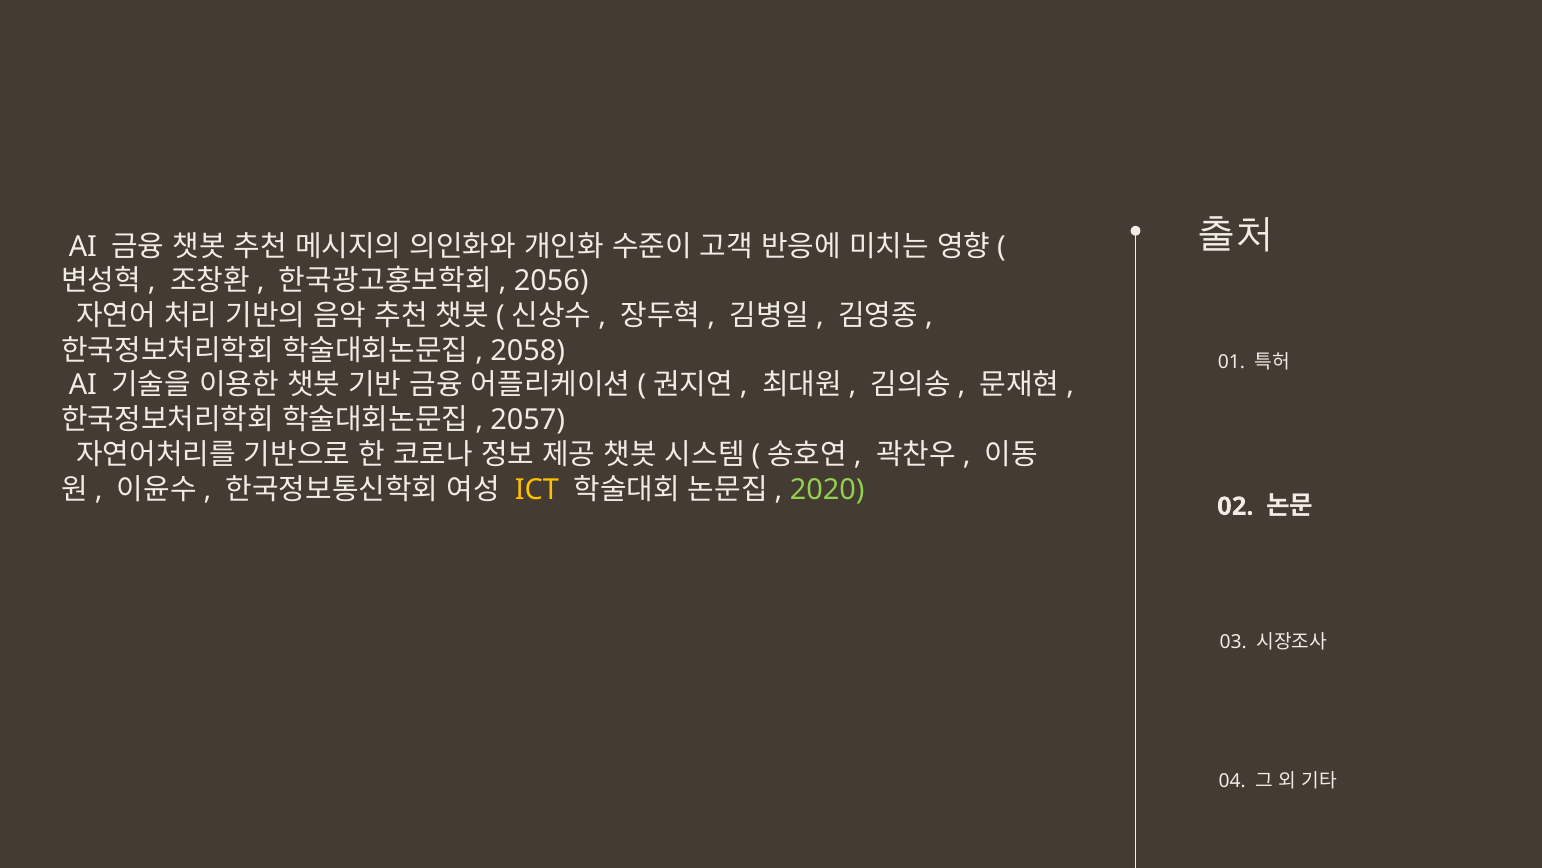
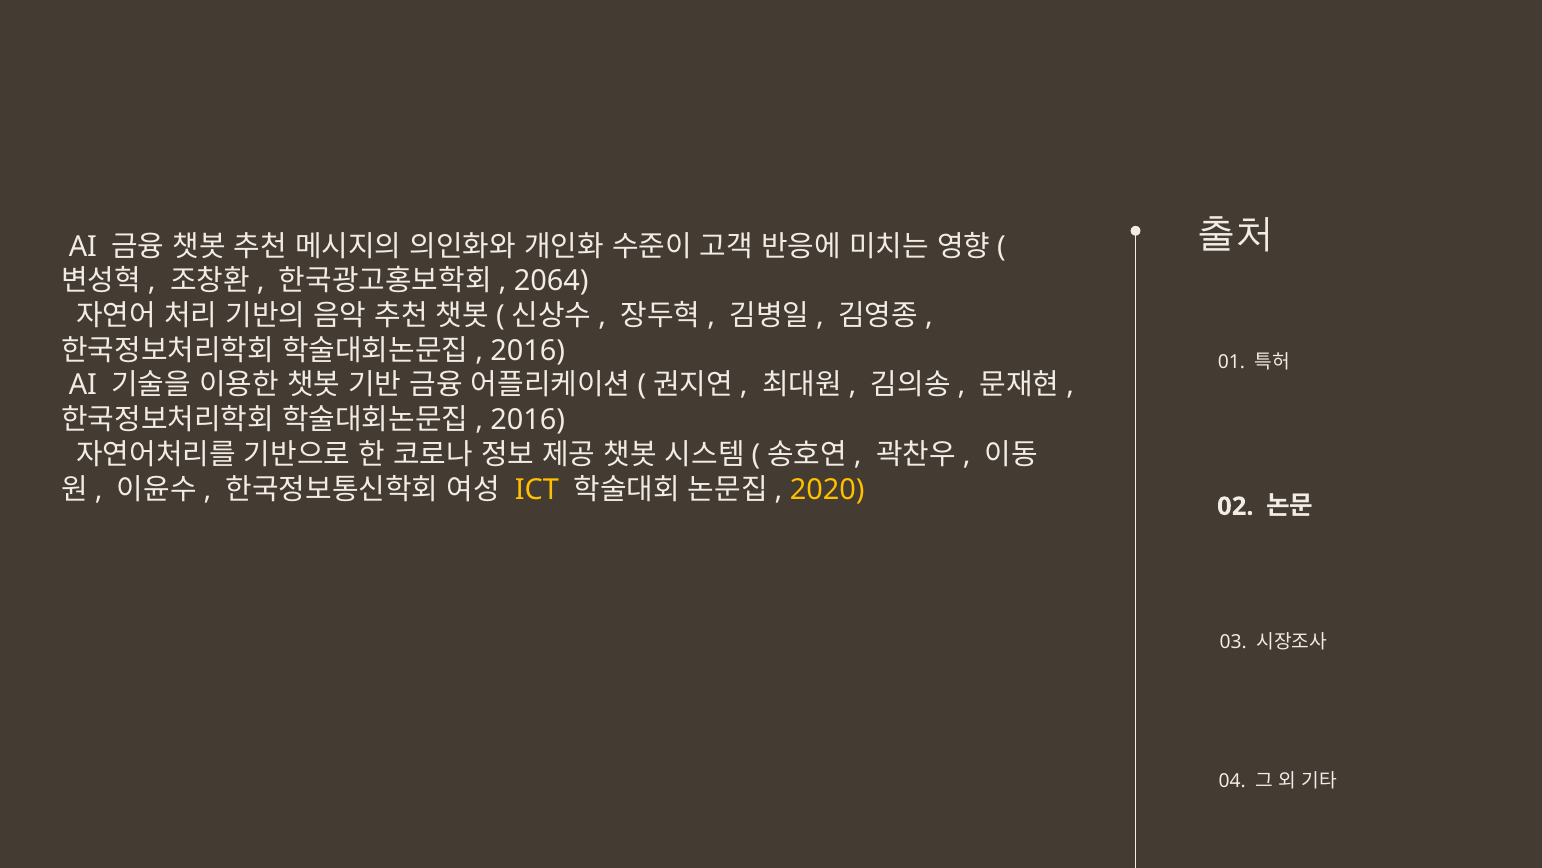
2056: 2056 -> 2064 (551, 281)
2058: 2058 -> 2016 (528, 350)
2057: 2057 -> 2016 (528, 420)
2020 colour: light green -> yellow (827, 489)
